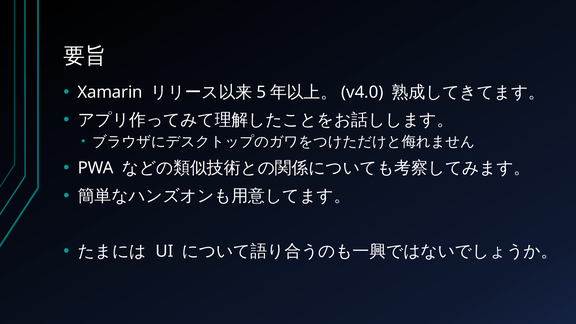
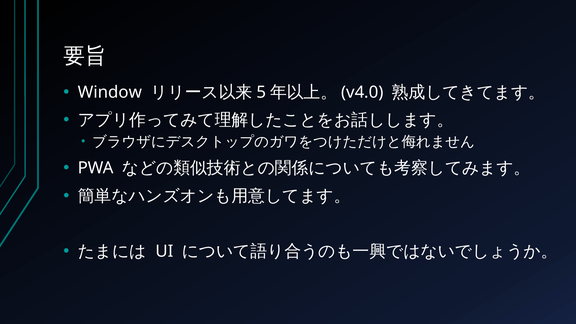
Xamarin: Xamarin -> Window (110, 92)
